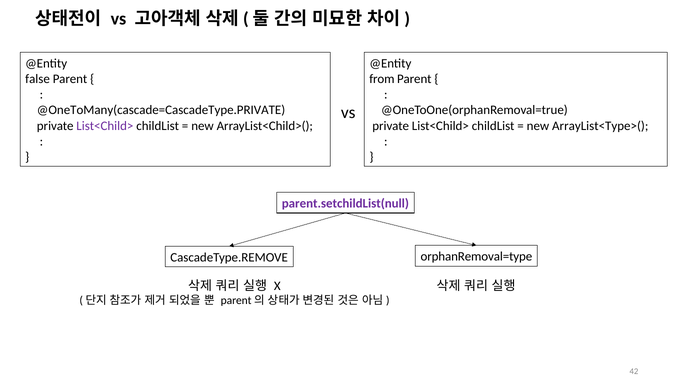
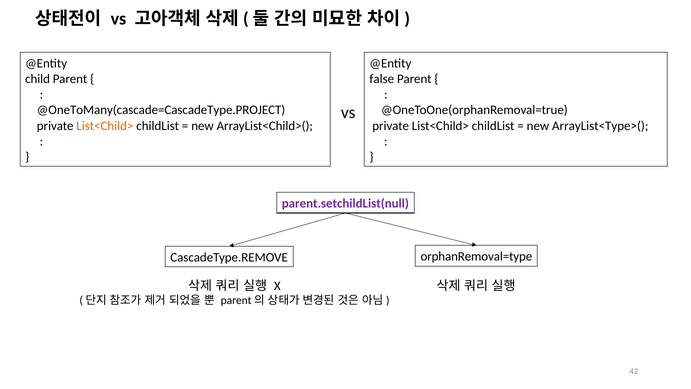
false: false -> child (38, 79)
from: from -> false (382, 79)
@OneToMany(cascade=CascadeType.PRIVATE: @OneToMany(cascade=CascadeType.PRIVATE -> @OneToMany(cascade=CascadeType.PROJECT (161, 110)
List<Child> colour: purple -> orange (105, 126)
